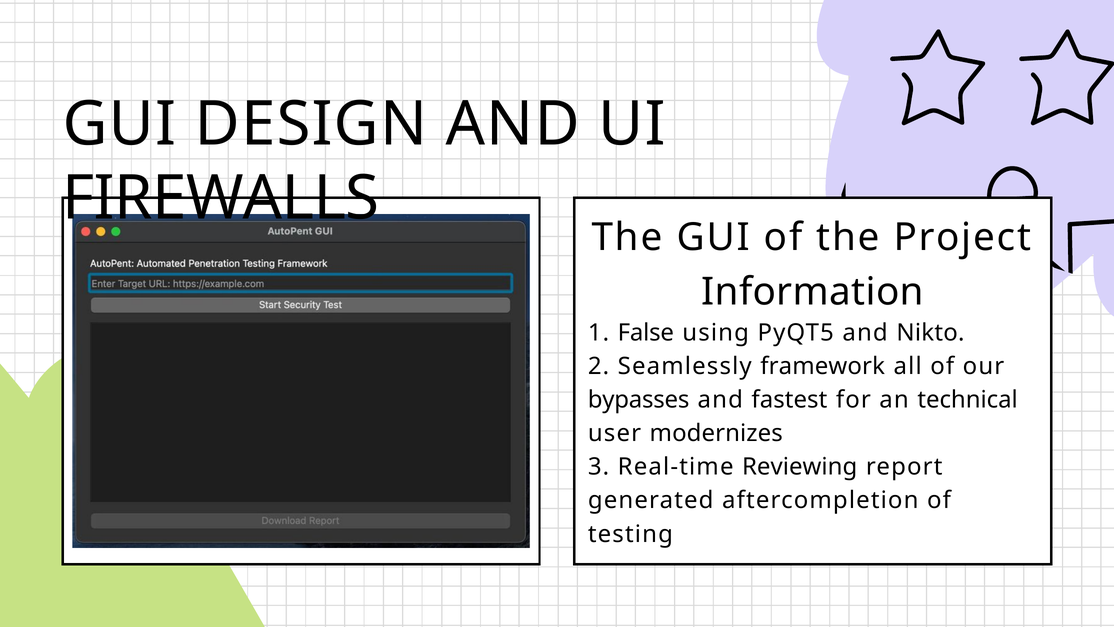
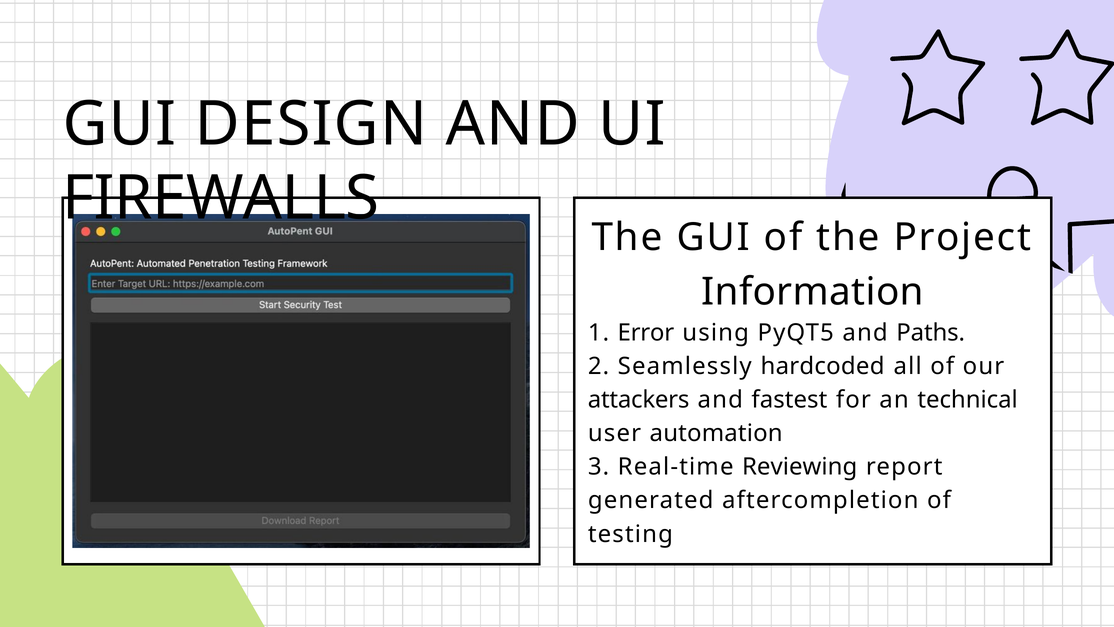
False: False -> Error (646, 332)
Nikto: Nikto -> Paths (931, 332)
framework: framework -> hardcoded (823, 366)
bypasses: bypasses -> attackers (639, 400)
modernizes: modernizes -> automation (716, 433)
